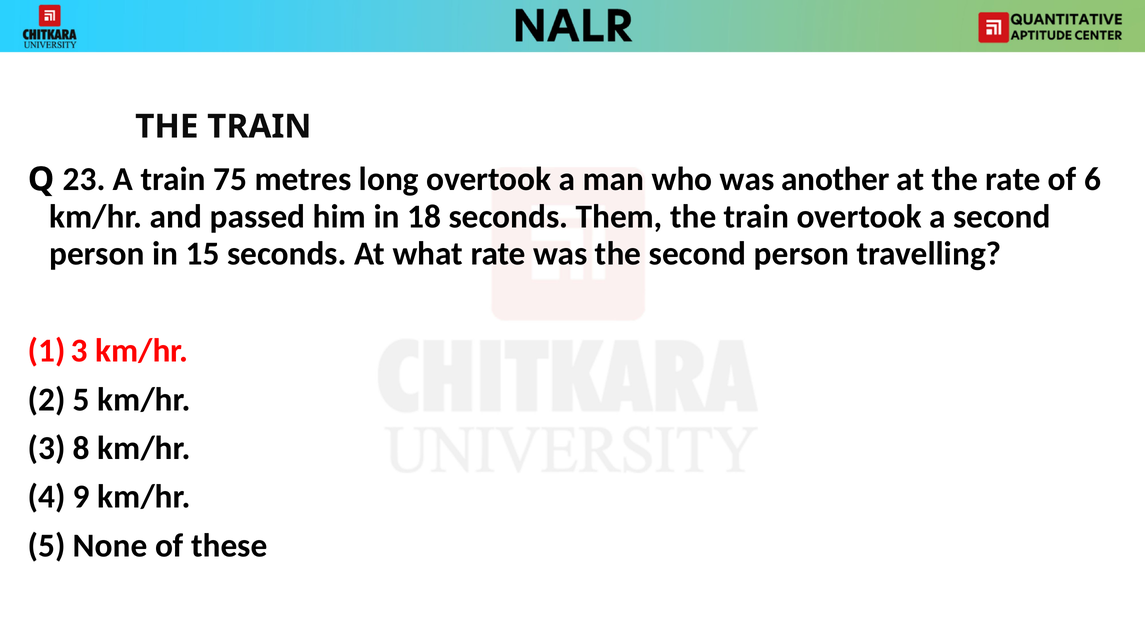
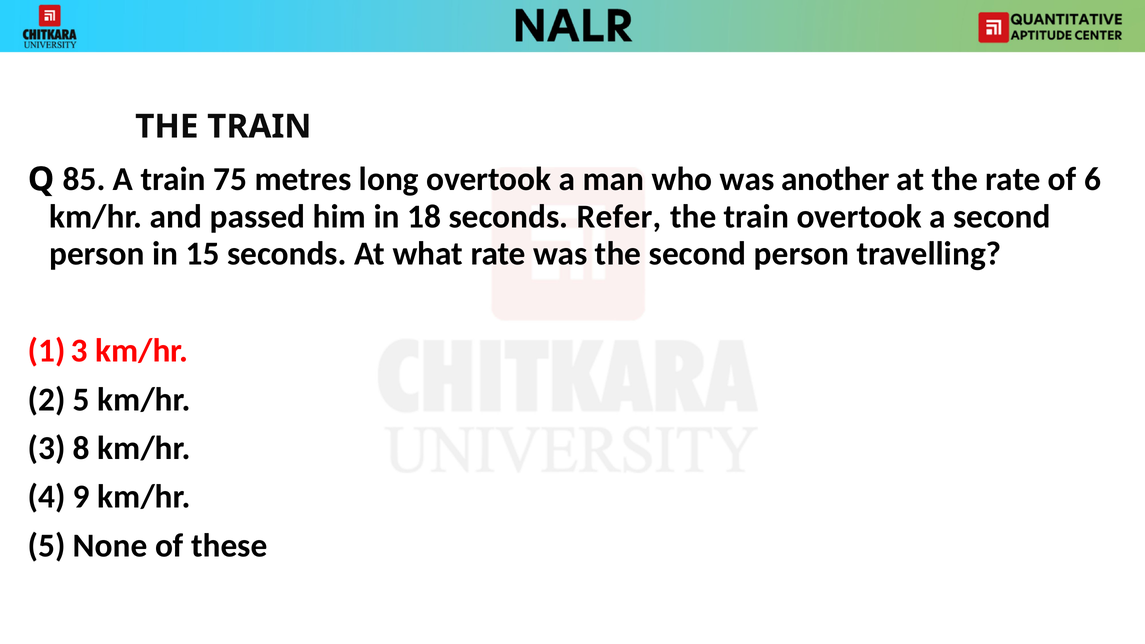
23: 23 -> 85 (84, 179)
Them: Them -> Refer (619, 217)
